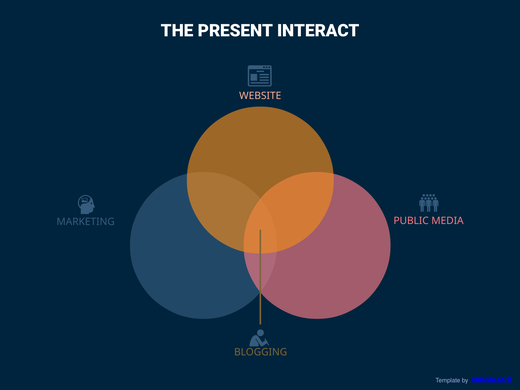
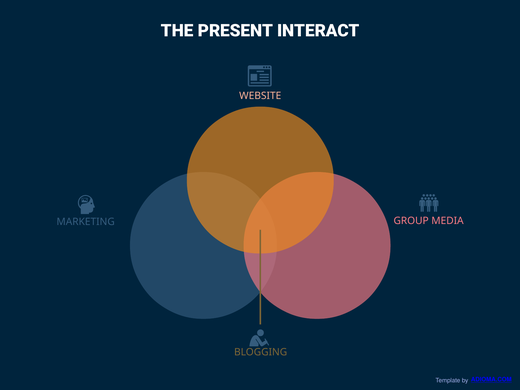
PUBLIC: PUBLIC -> GROUP (411, 221)
